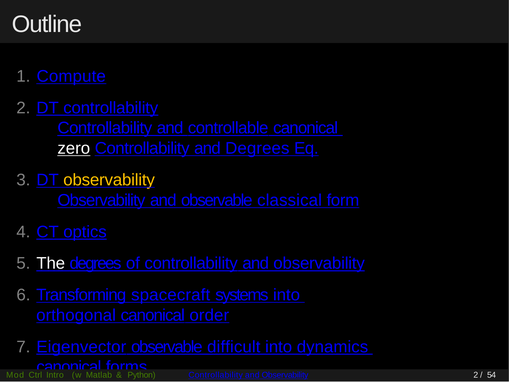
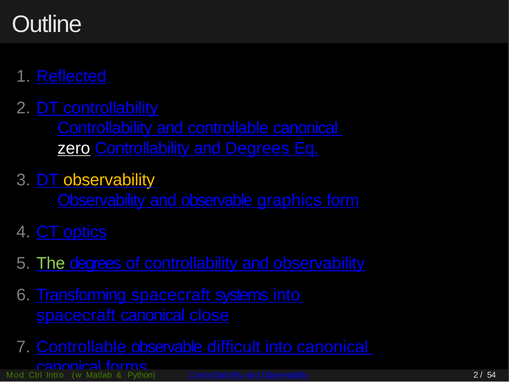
Compute: Compute -> Reflected (71, 76)
classical: classical -> graphics (290, 200)
The colour: white -> light green (51, 263)
orthogonal: orthogonal -> spacecraft (76, 315)
order: order -> close (209, 315)
Eigenvector: Eigenvector -> Controllable (81, 347)
into dynamics: dynamics -> canonical (332, 347)
